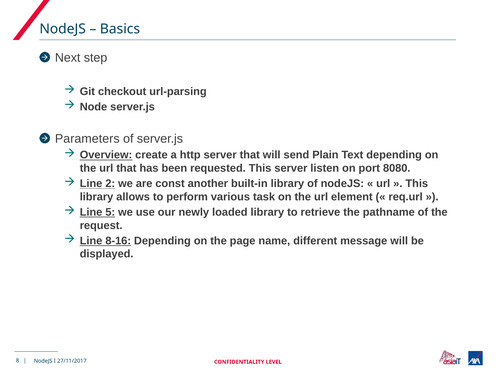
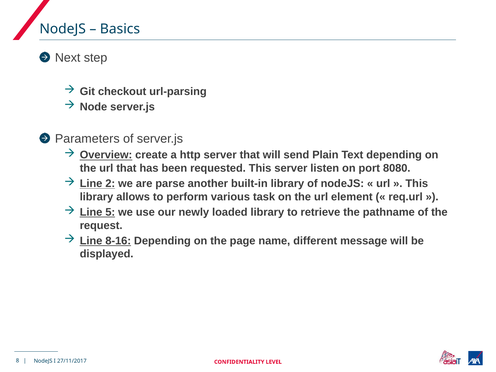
const: const -> parse (170, 184)
